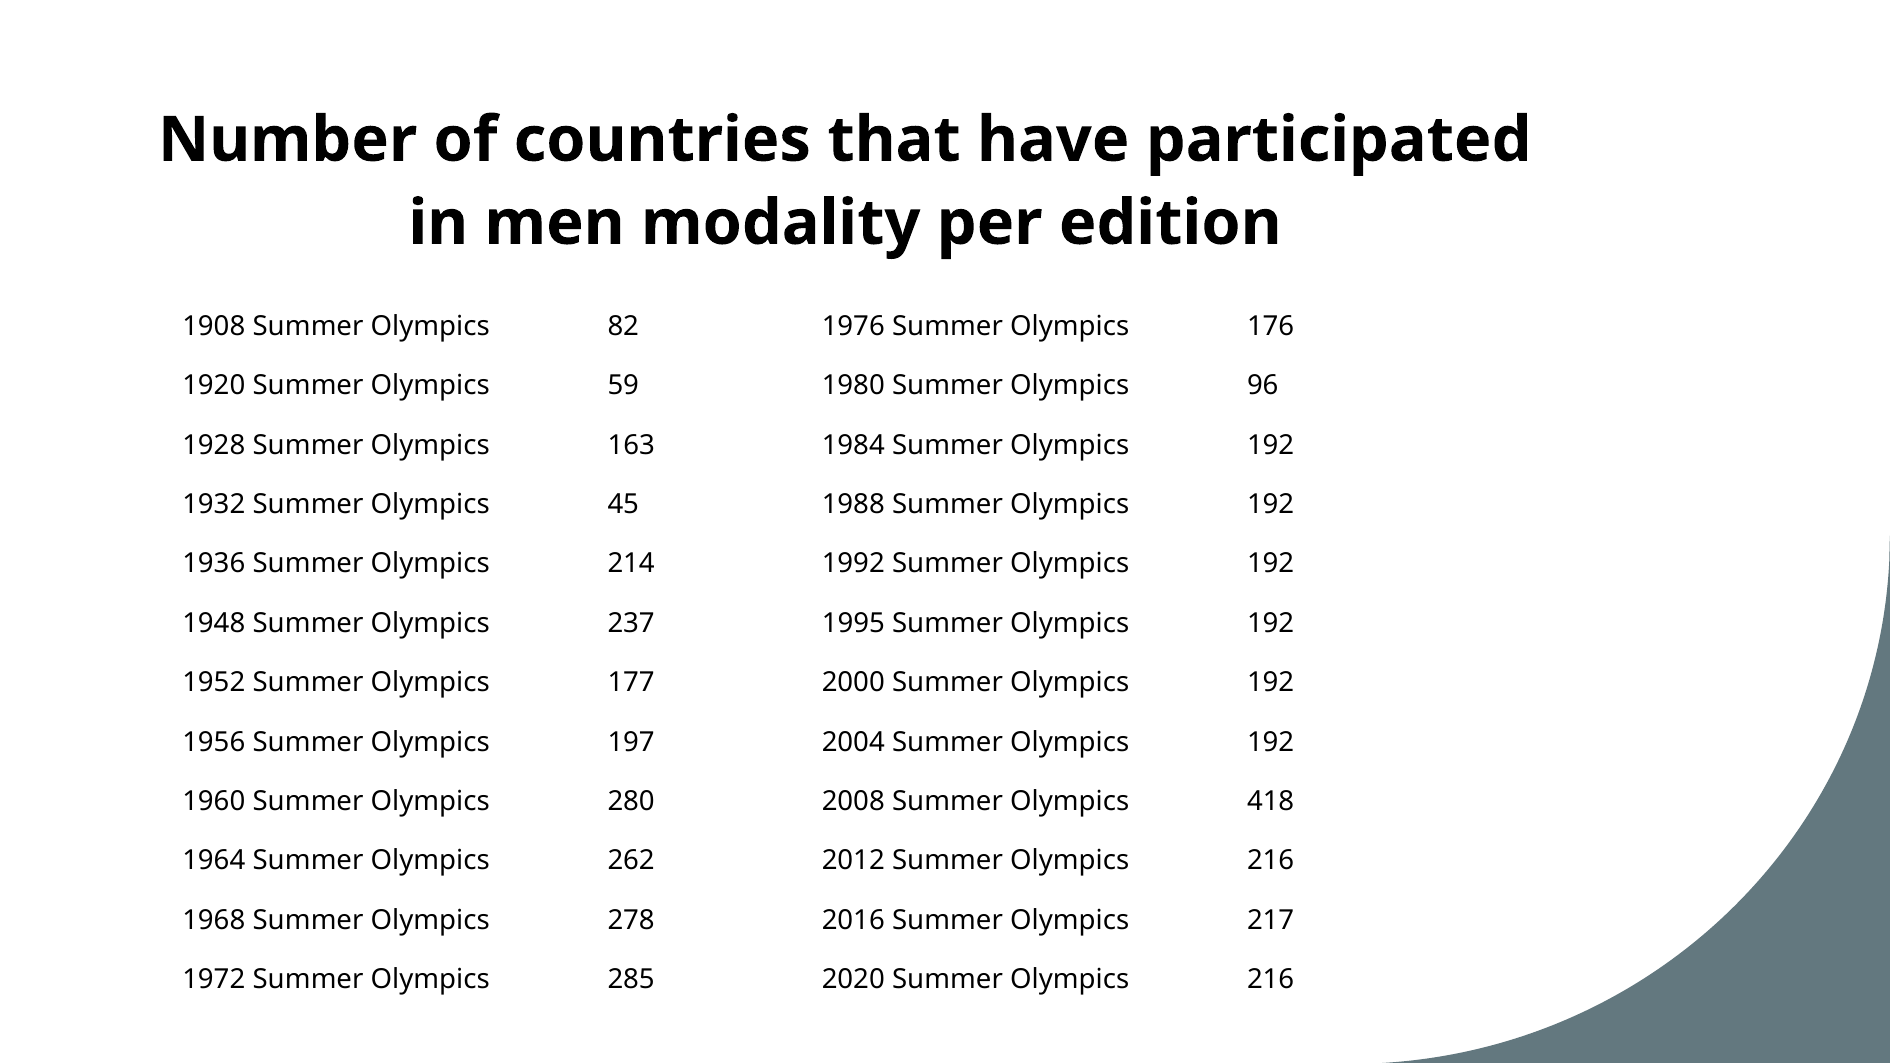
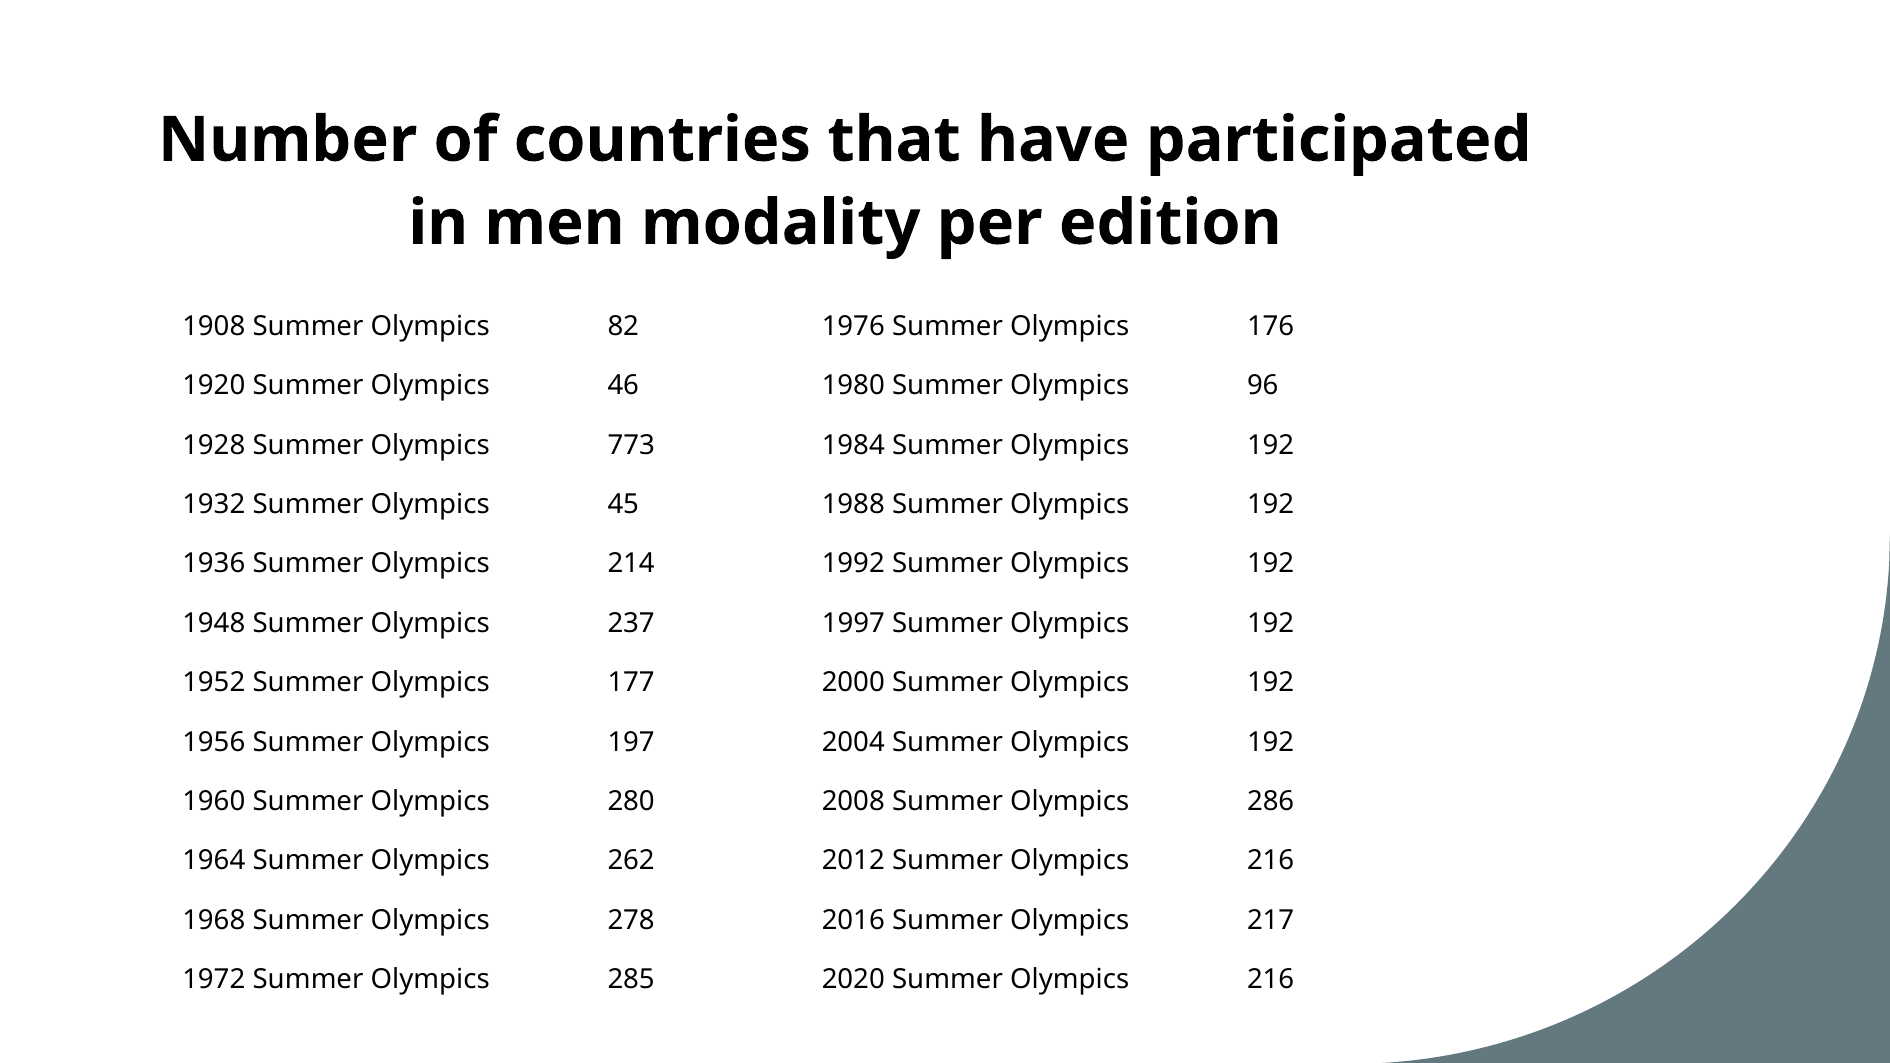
59: 59 -> 46 (623, 386)
163: 163 -> 773 (631, 445)
1995: 1995 -> 1997 (853, 623)
418: 418 -> 286 (1271, 801)
